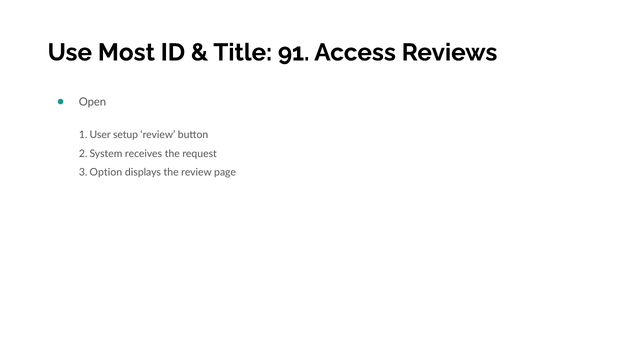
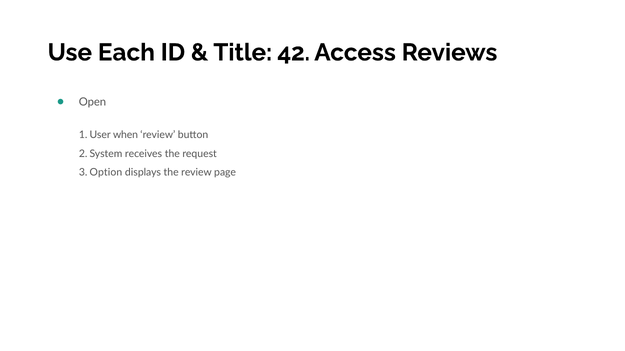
Most: Most -> Each (126, 53)
91: 91 -> 42 (294, 53)
setup: setup -> when (126, 135)
